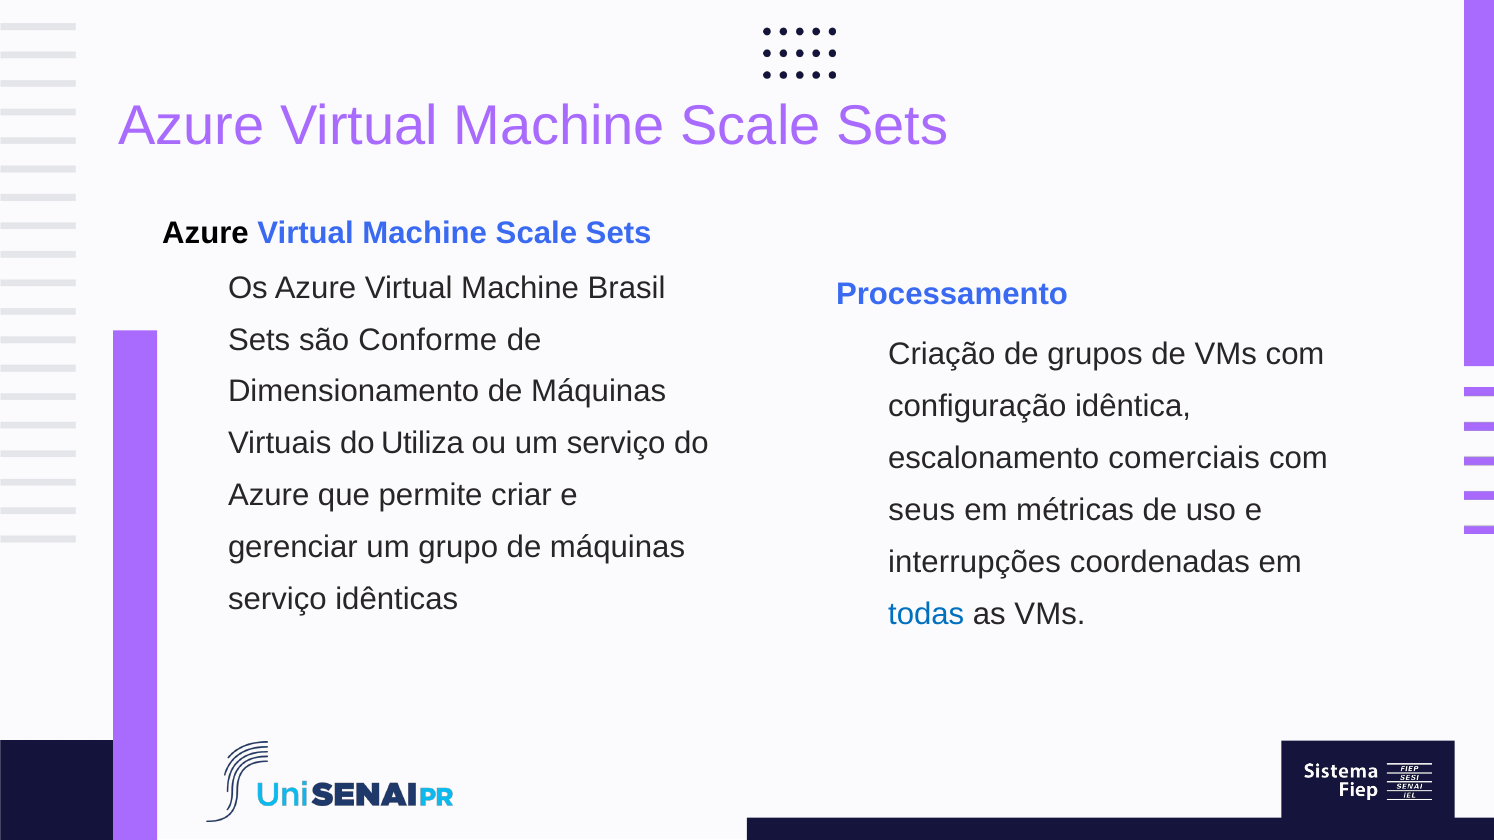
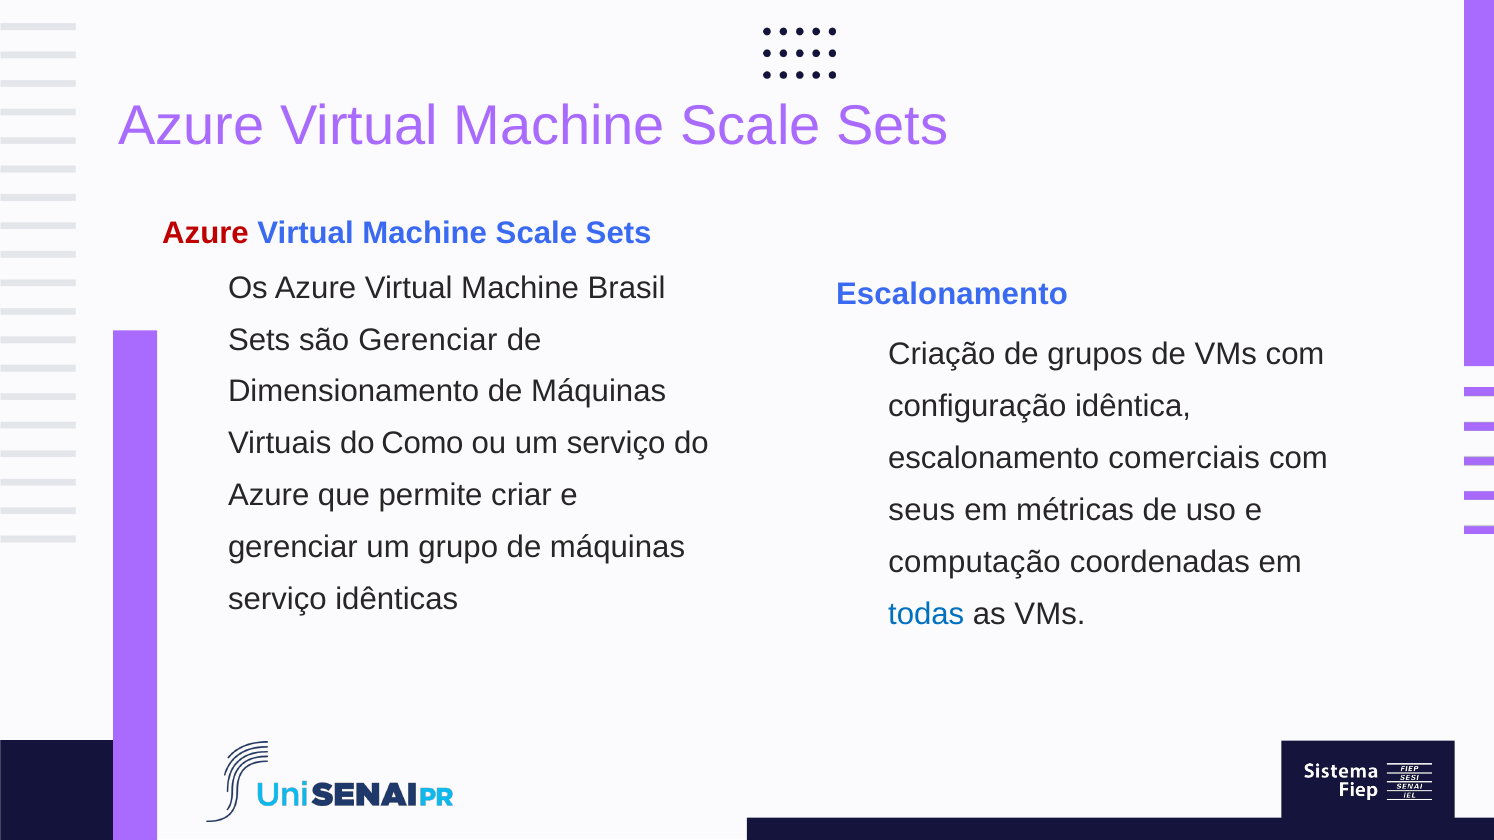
Azure colour: black -> red (205, 234)
Processamento: Processamento -> Escalonamento (952, 295)
são Conforme: Conforme -> Gerenciar (428, 340)
Utiliza: Utiliza -> Como (422, 444)
interrupções: interrupções -> computação (974, 562)
